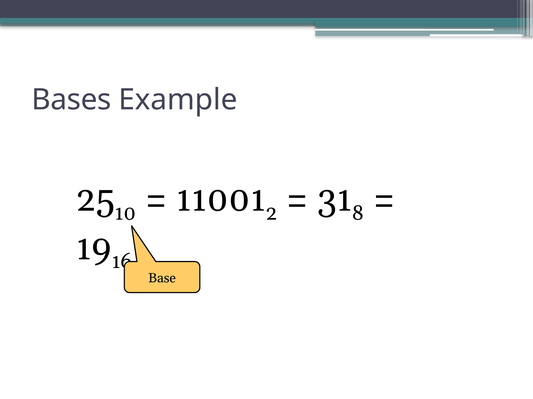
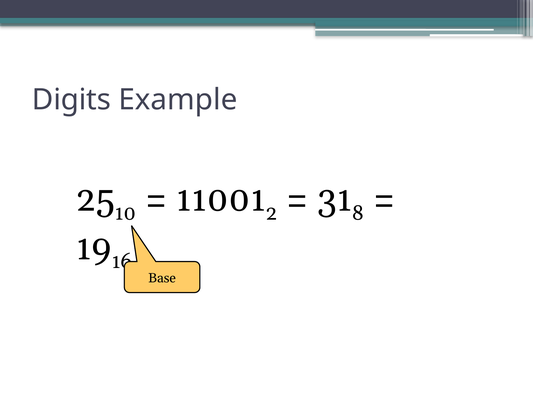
Bases: Bases -> Digits (71, 100)
